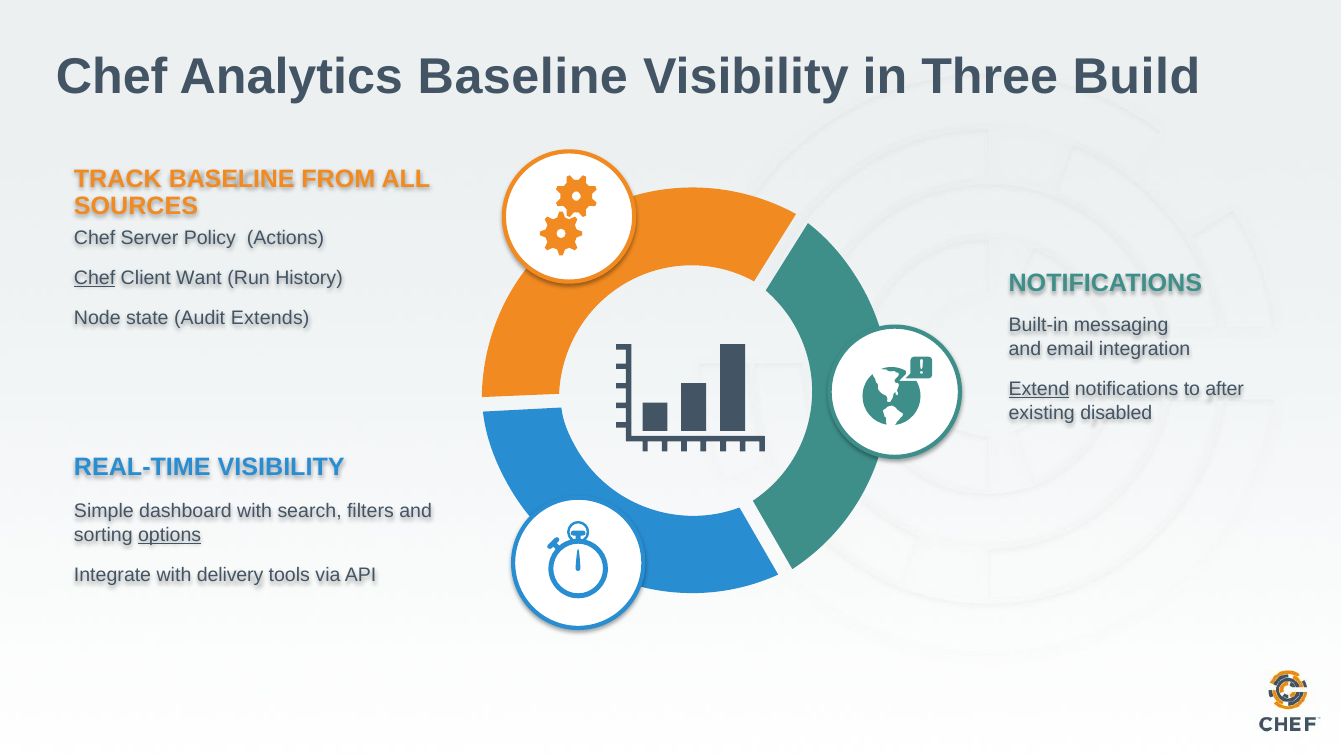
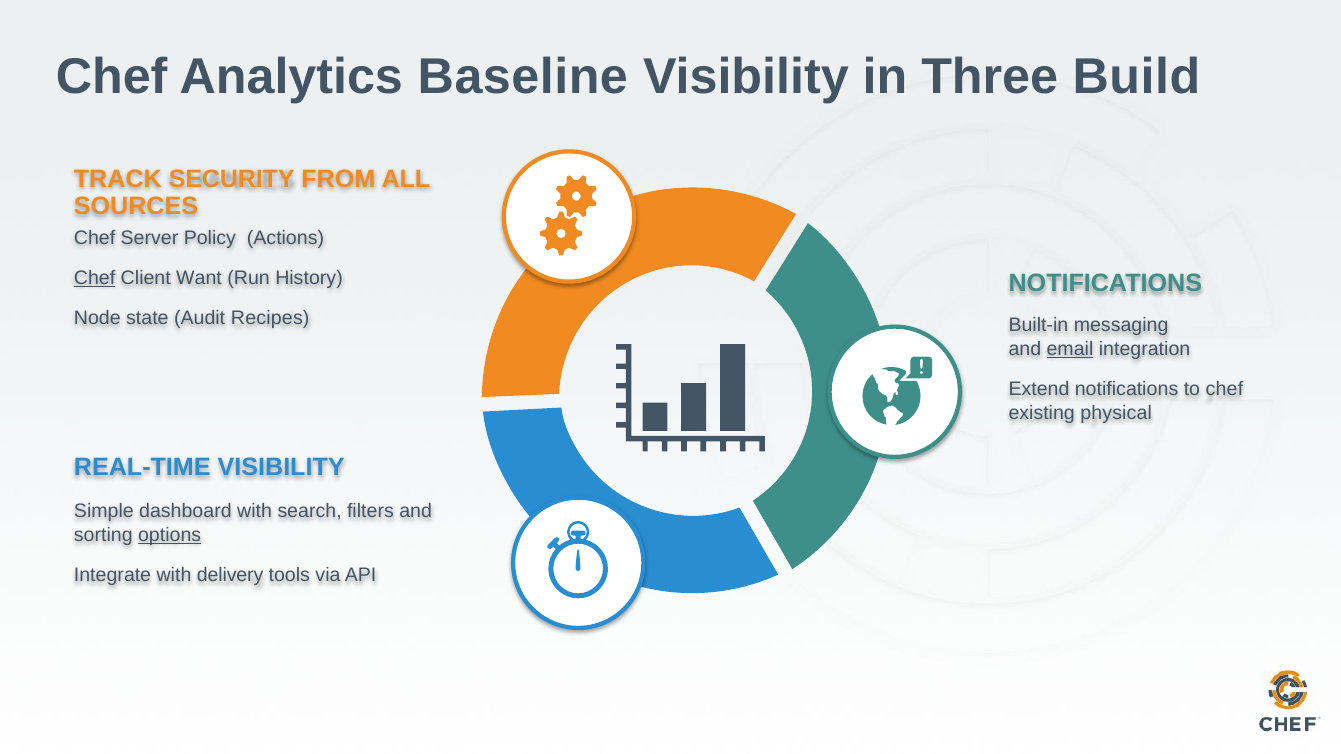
TRACK BASELINE: BASELINE -> SECURITY (232, 179)
Extends: Extends -> Recipes (270, 318)
email underline: none -> present (1070, 349)
Extend underline: present -> none (1039, 389)
to after: after -> chef (1224, 389)
disabled: disabled -> physical (1116, 413)
